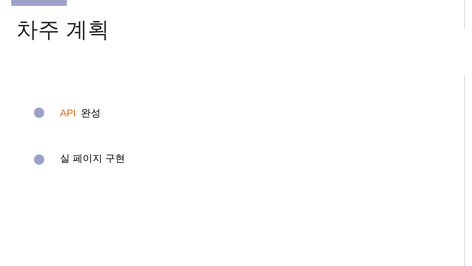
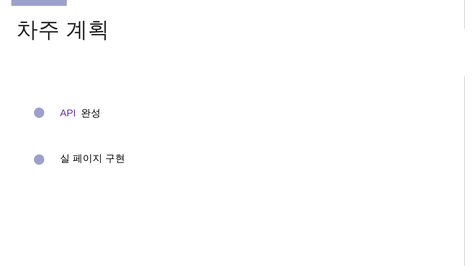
API colour: orange -> purple (68, 113)
